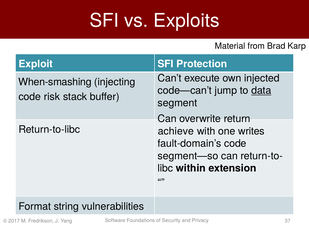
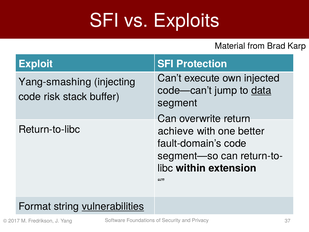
When-smashing: When-smashing -> Yang-smashing (55, 82)
writes: writes -> better (251, 131)
vulnerabilities underline: none -> present (113, 206)
